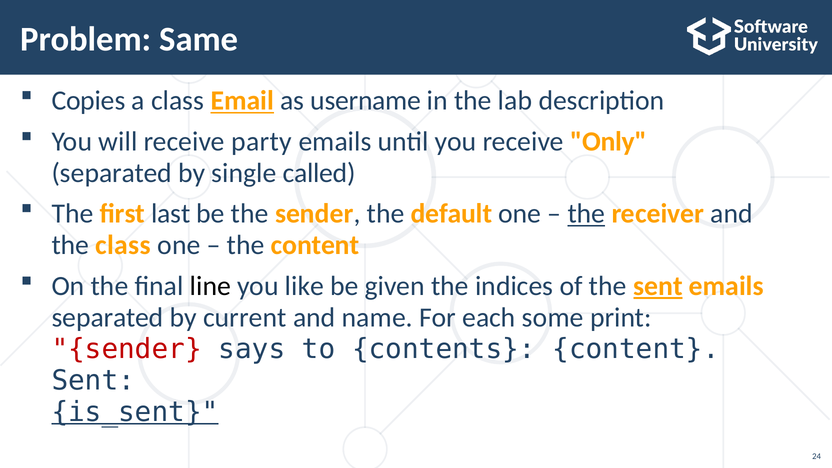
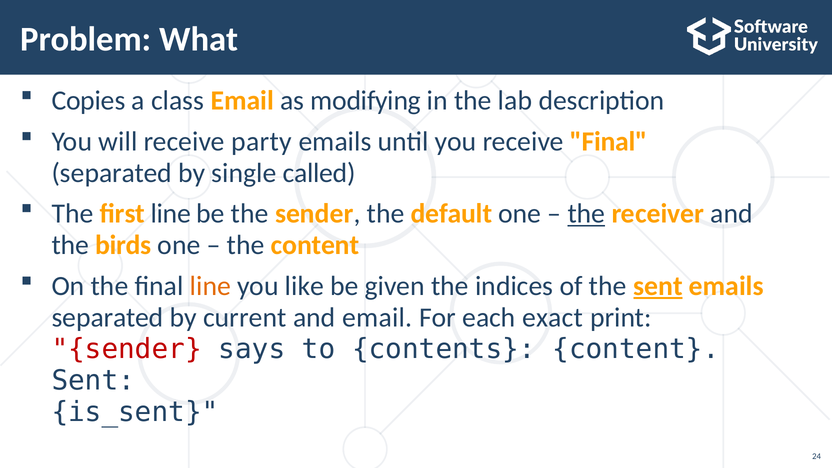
Same: Same -> What (199, 39)
Email underline: present -> none (242, 101)
username: username -> modifying (366, 101)
receive Only: Only -> Final (609, 142)
first last: last -> line (171, 214)
the class: class -> birds (123, 245)
line colour: black -> orange (210, 286)
and name: name -> email (377, 318)
some: some -> exact (553, 318)
is_sent underline: present -> none (135, 412)
